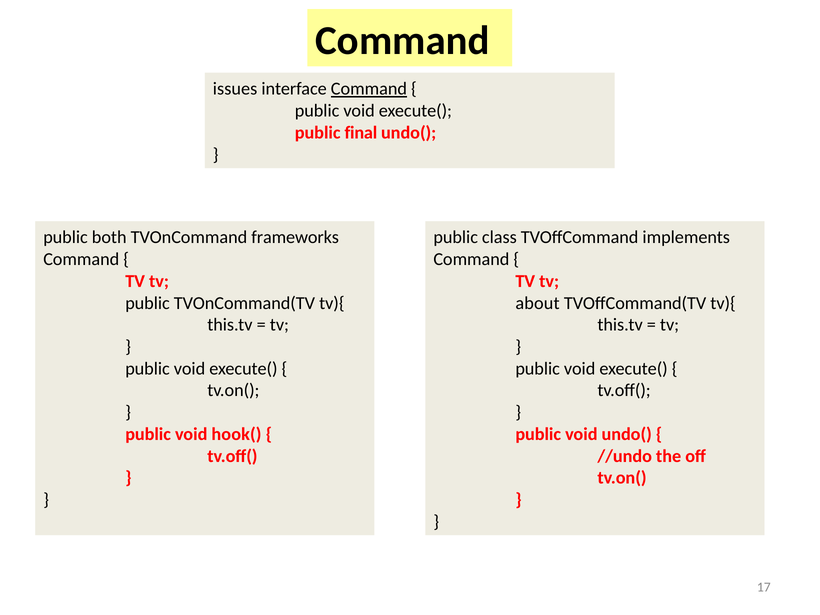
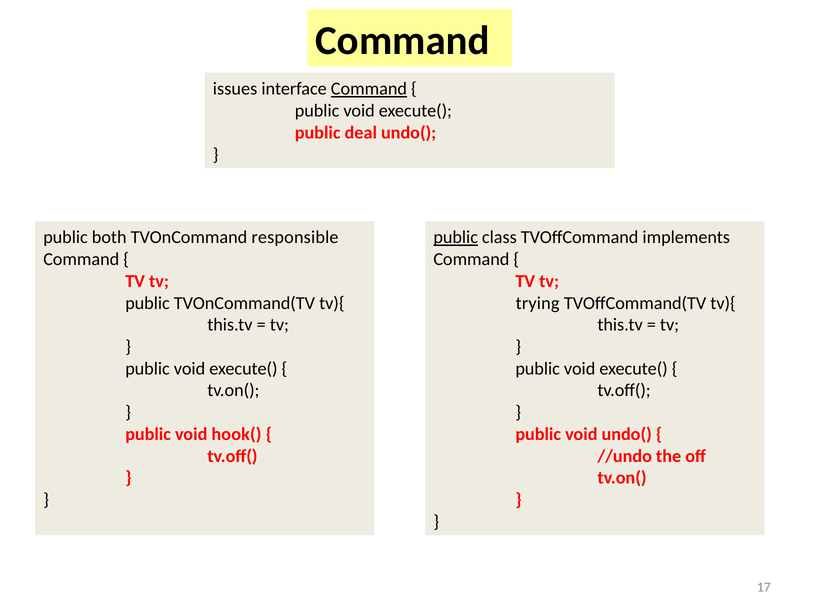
final: final -> deal (361, 133)
frameworks: frameworks -> responsible (295, 237)
public underline: none -> present (456, 237)
about: about -> trying (538, 303)
